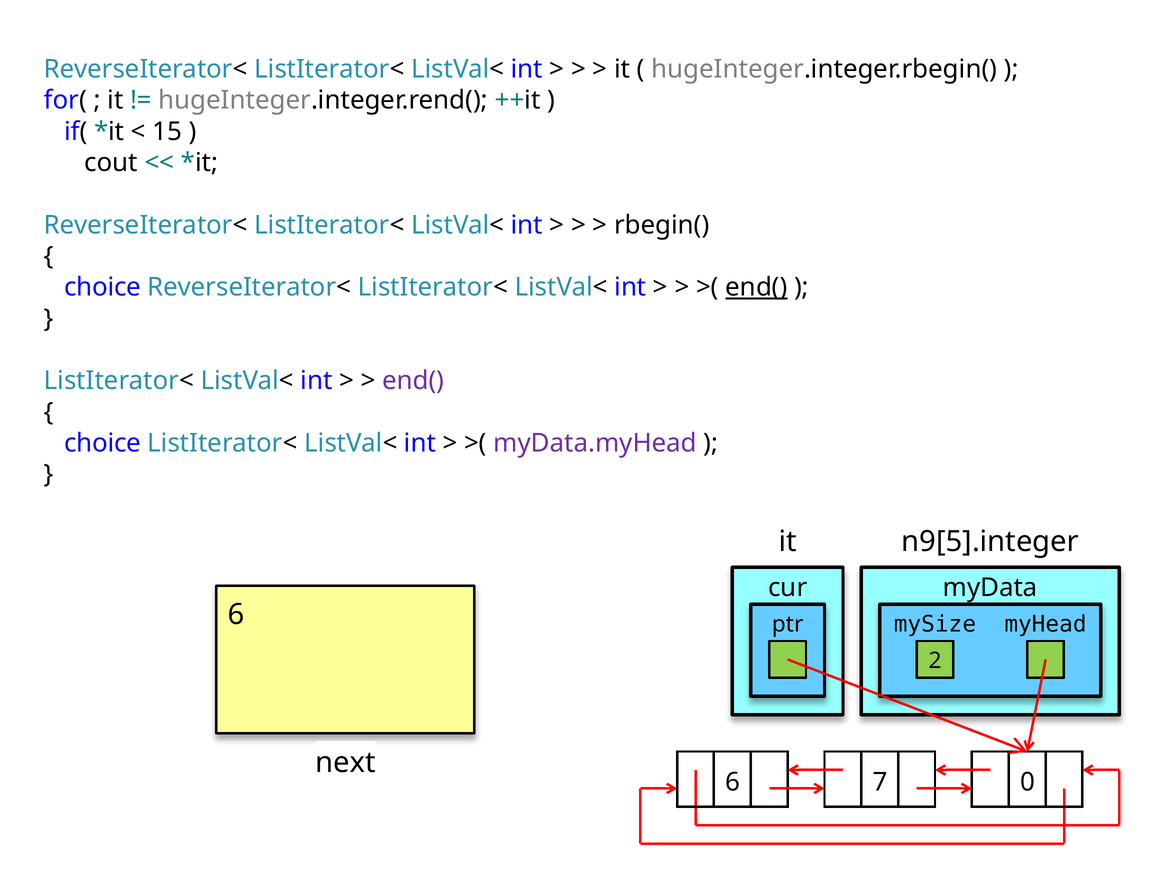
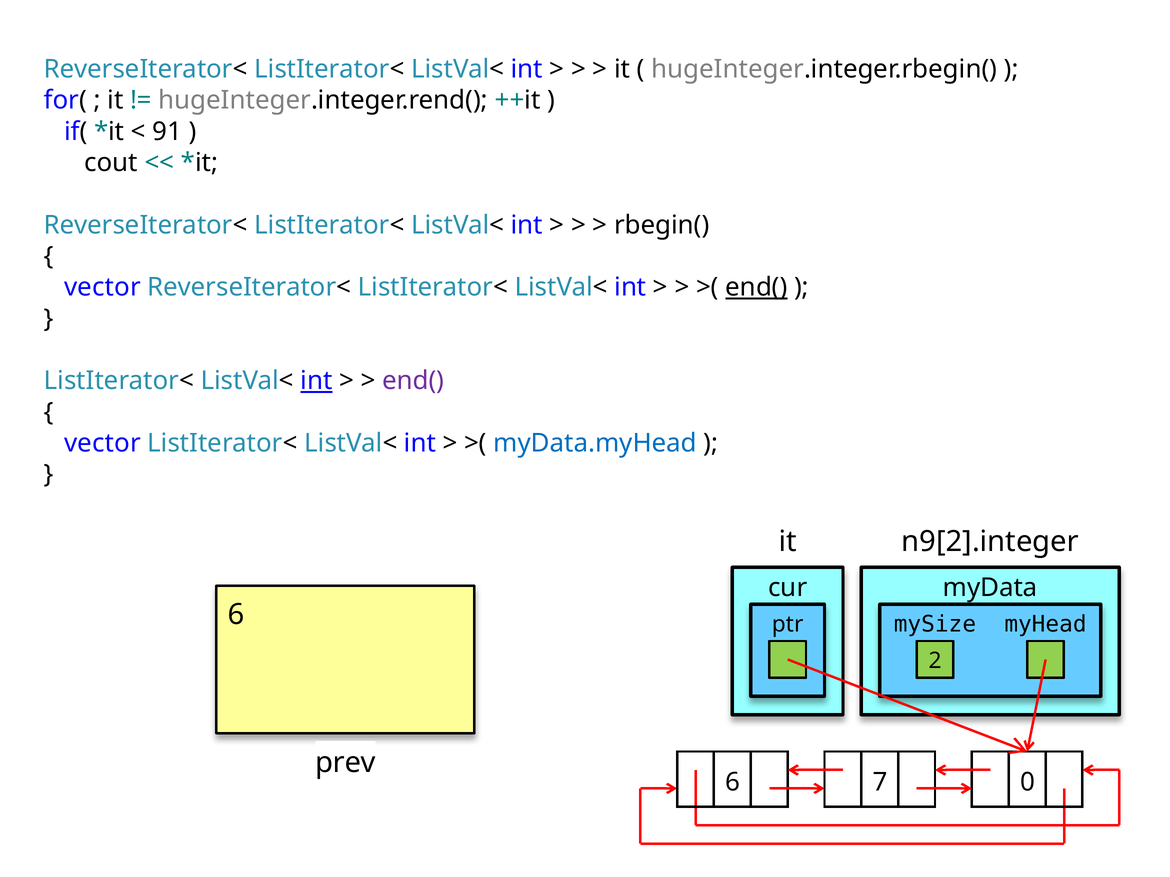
15: 15 -> 91 (167, 132)
choice: choice -> vector (102, 288)
int underline: none -> present (316, 381)
choice: choice -> vector (102, 443)
myData.myHead colour: purple -> blue (595, 443)
n9[5].integer: n9[5].integer -> n9[2].integer (990, 542)
next: next -> prev (346, 763)
